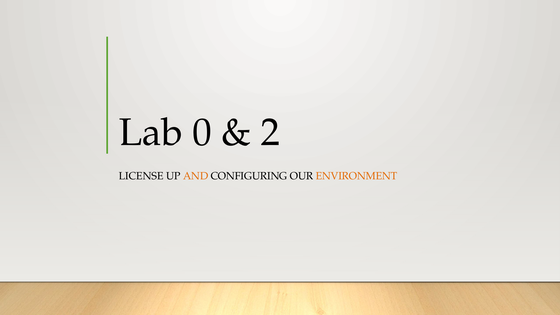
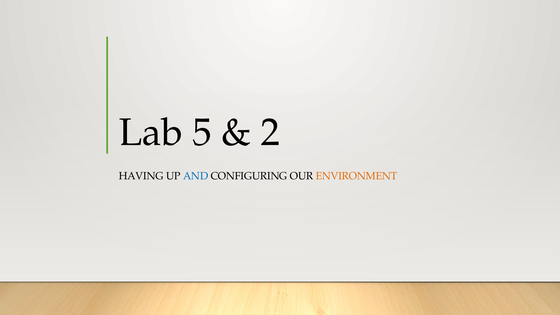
0: 0 -> 5 (202, 133)
LICENSE: LICENSE -> HAVING (141, 176)
AND colour: orange -> blue (196, 176)
